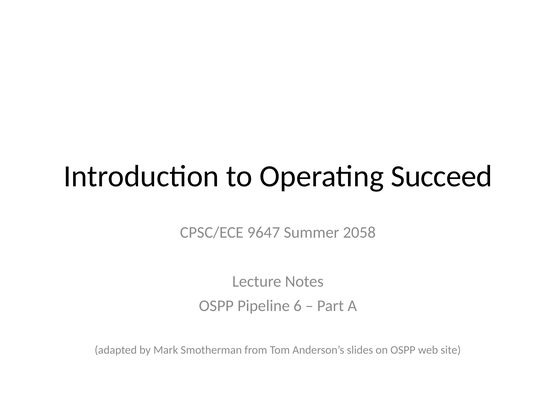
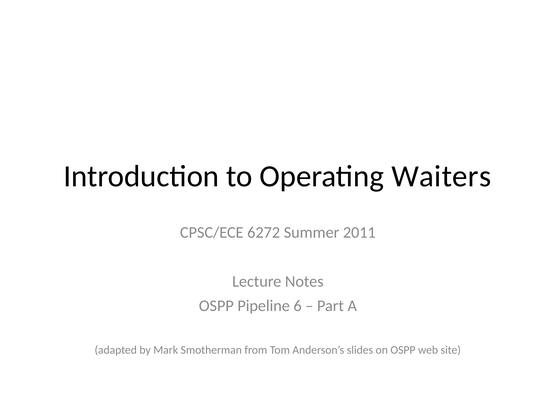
Succeed: Succeed -> Waiters (441, 176)
9647: 9647 -> 6272 (264, 233)
2058: 2058 -> 2011 (359, 233)
